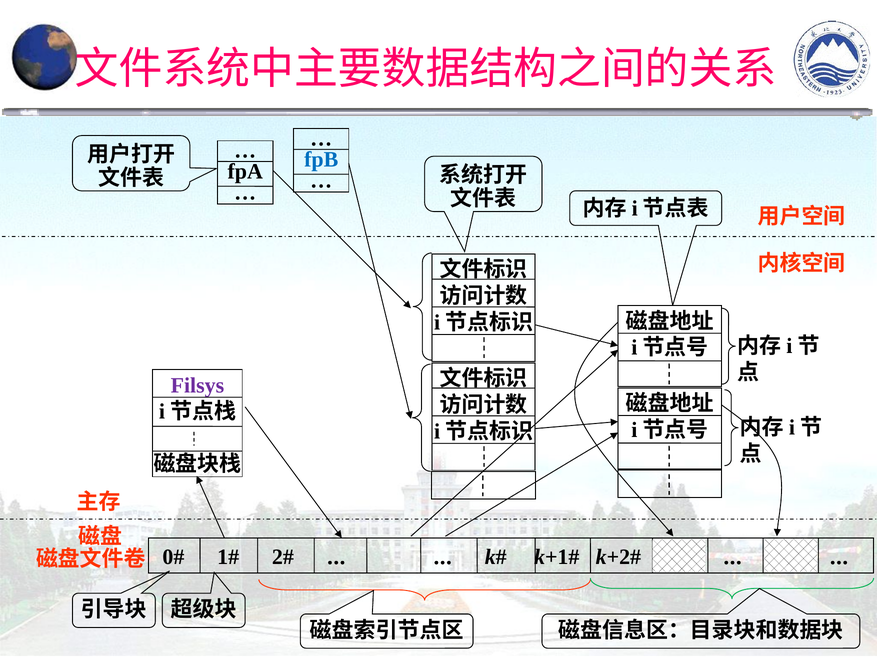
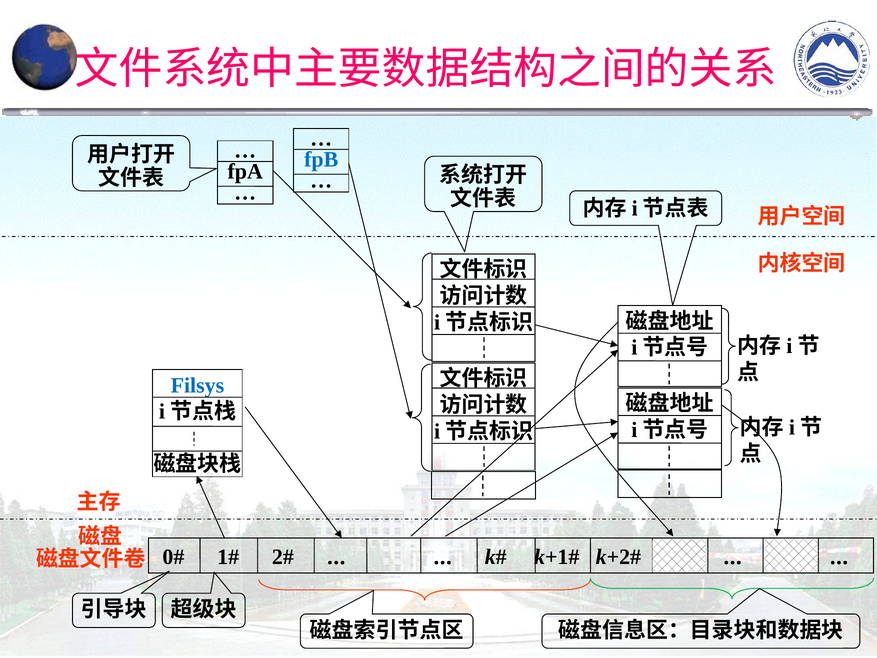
Filsys colour: purple -> blue (197, 385)
